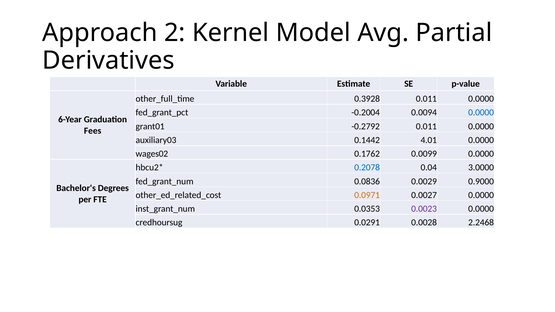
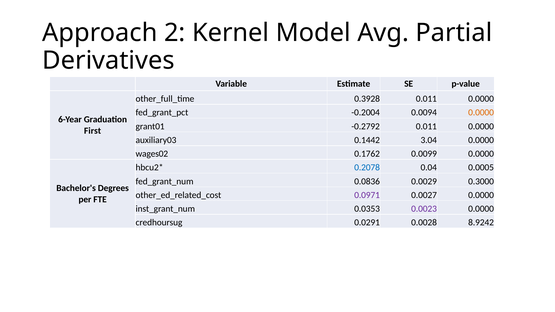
0.0000 colour: blue -> orange (481, 113)
Fees: Fees -> First (93, 131)
4.01: 4.01 -> 3.04 (429, 140)
3.0000: 3.0000 -> 0.0005 (481, 168)
0.9000: 0.9000 -> 0.3000 (481, 181)
0.0971 colour: orange -> purple (367, 195)
2.2468: 2.2468 -> 8.9242 (481, 223)
